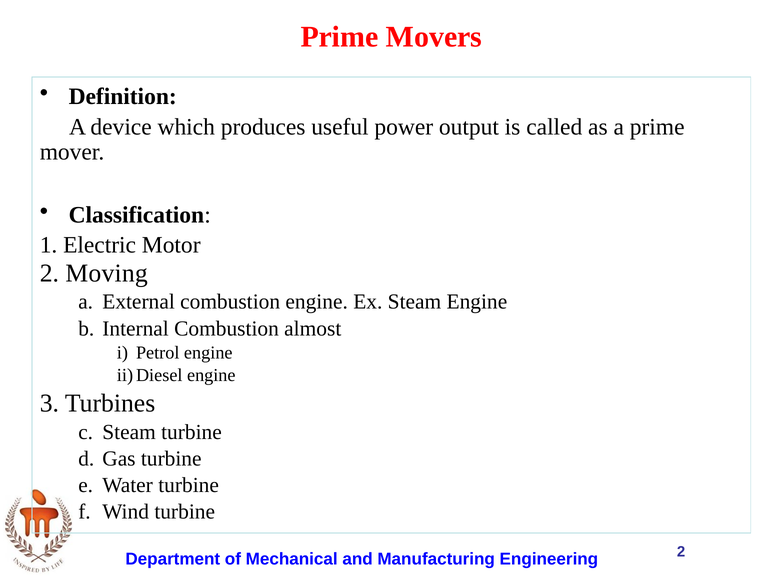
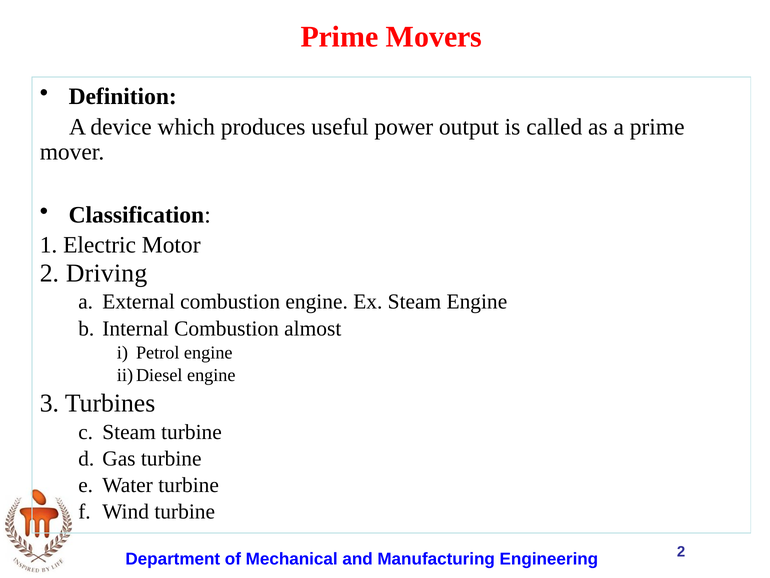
Moving: Moving -> Driving (107, 273)
